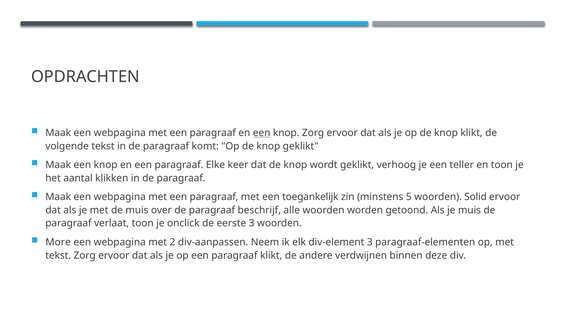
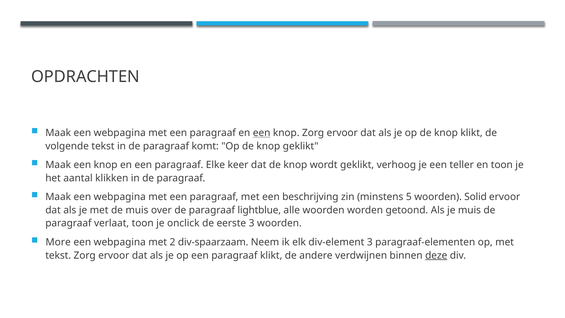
toegankelijk: toegankelijk -> beschrijving (310, 197)
beschrijf: beschrijf -> lightblue (259, 210)
div-aanpassen: div-aanpassen -> div-spaarzaam (213, 242)
deze underline: none -> present (436, 255)
